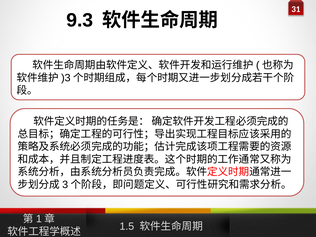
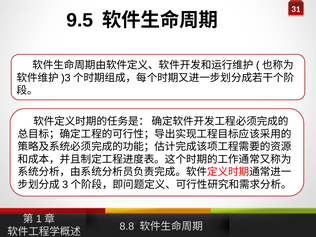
9.3: 9.3 -> 9.5 (80, 20)
1.5: 1.5 -> 8.8 (127, 226)
